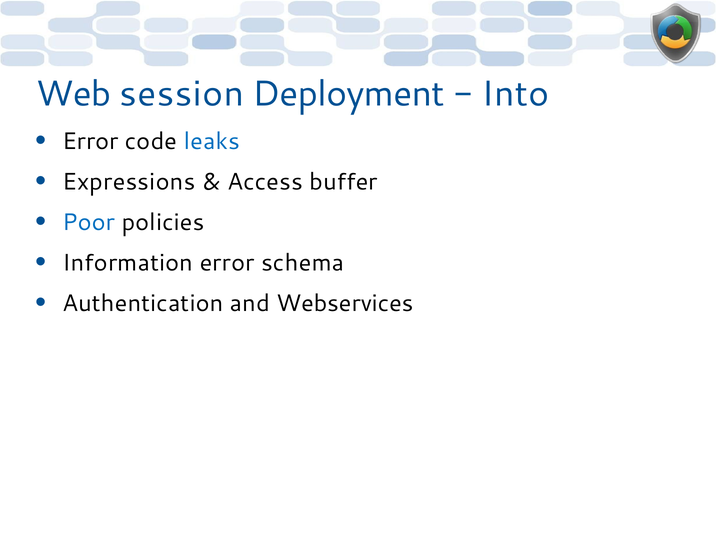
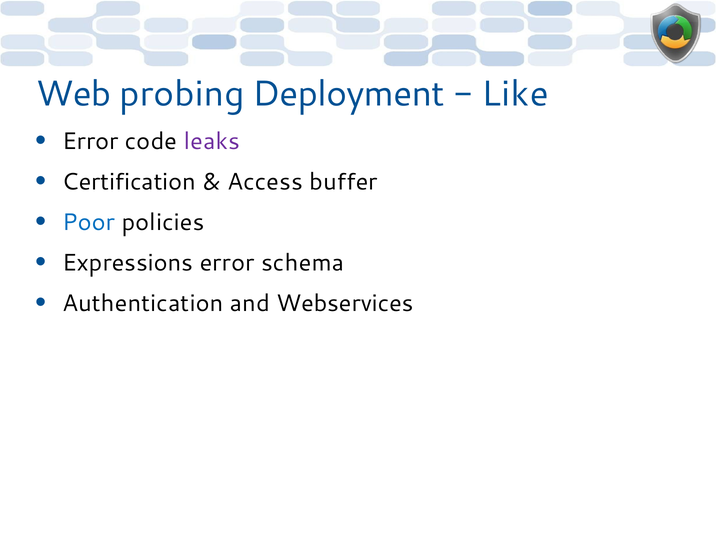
session: session -> probing (182, 94)
Into: Into -> Like (515, 94)
leaks colour: blue -> purple (212, 141)
Expressions: Expressions -> Certification (129, 182)
Information: Information -> Expressions (128, 263)
